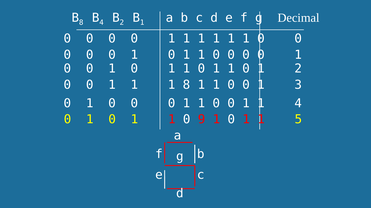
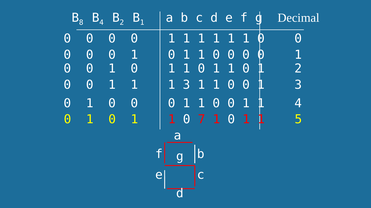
1 1 8: 8 -> 3 (186, 85)
9: 9 -> 7 (202, 120)
